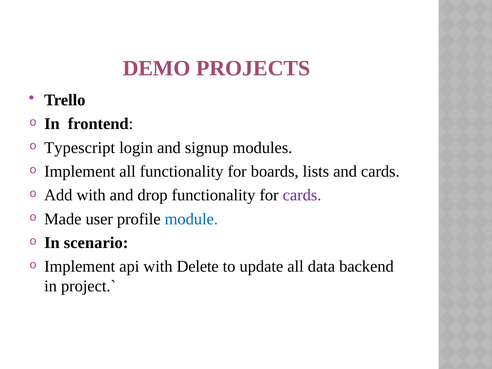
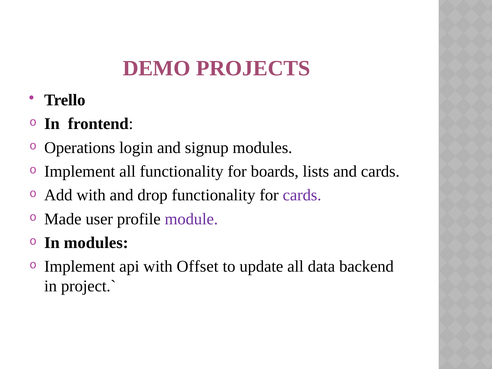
Typescript: Typescript -> Operations (80, 148)
module colour: blue -> purple (191, 219)
In scenario: scenario -> modules (96, 243)
Delete: Delete -> Offset (198, 267)
